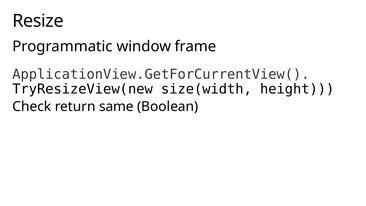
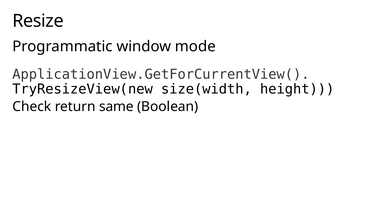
frame: frame -> mode (195, 46)
